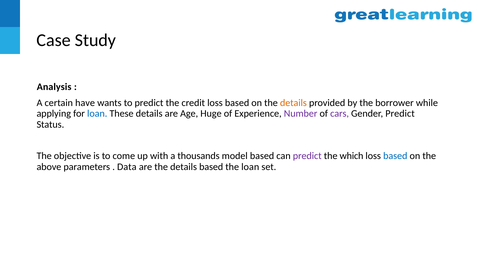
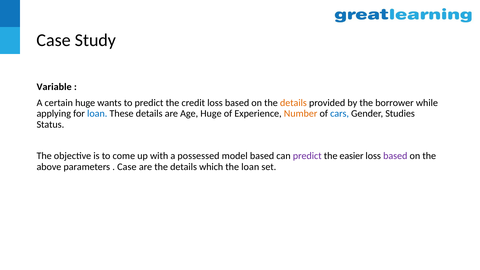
Analysis: Analysis -> Variable (54, 87)
certain have: have -> huge (85, 103)
Number colour: purple -> orange (301, 114)
cars colour: purple -> blue (340, 114)
Gender Predict: Predict -> Studies (400, 114)
thousands: thousands -> possessed (198, 156)
which: which -> easier (352, 156)
based colour: blue -> purple (395, 156)
Data: Data -> Case (127, 167)
details based: based -> which (211, 167)
